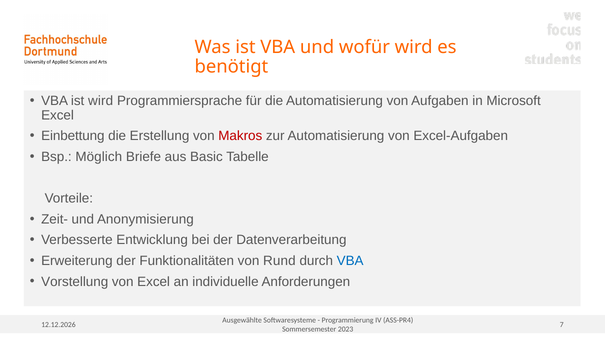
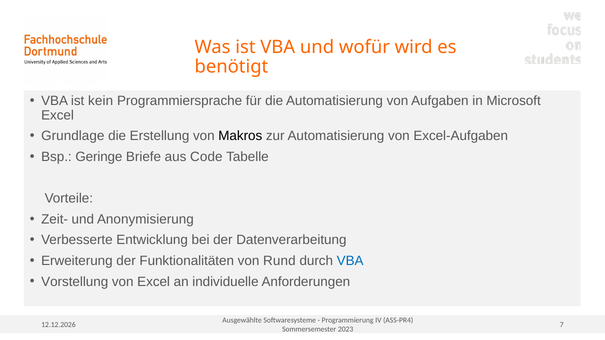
ist wird: wird -> kein (101, 101)
Einbettung: Einbettung -> Grundlage (73, 136)
Makros colour: red -> black (240, 136)
Möglich: Möglich -> Geringe (99, 157)
Basic: Basic -> Code (206, 157)
